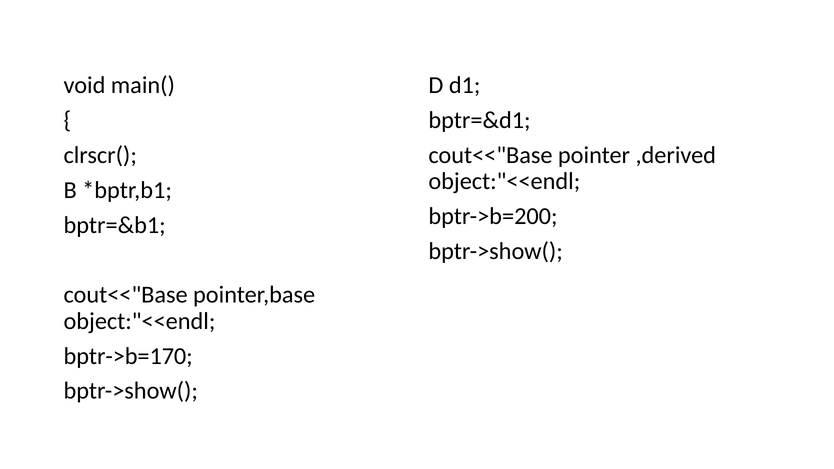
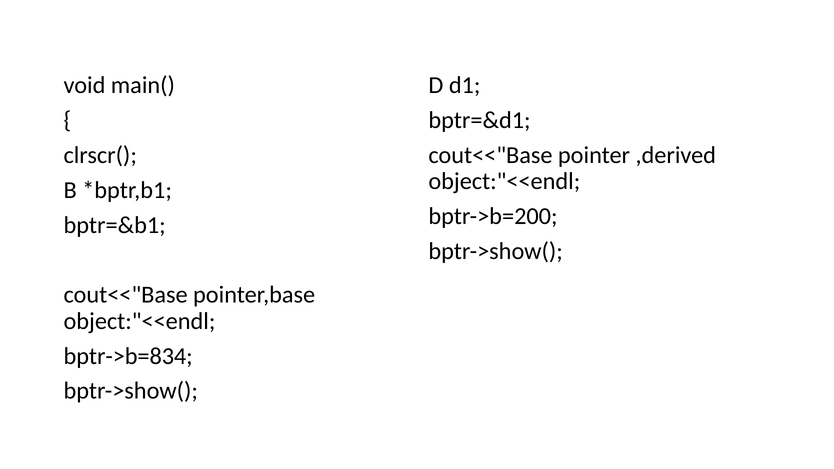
bptr->b=170: bptr->b=170 -> bptr->b=834 (128, 356)
